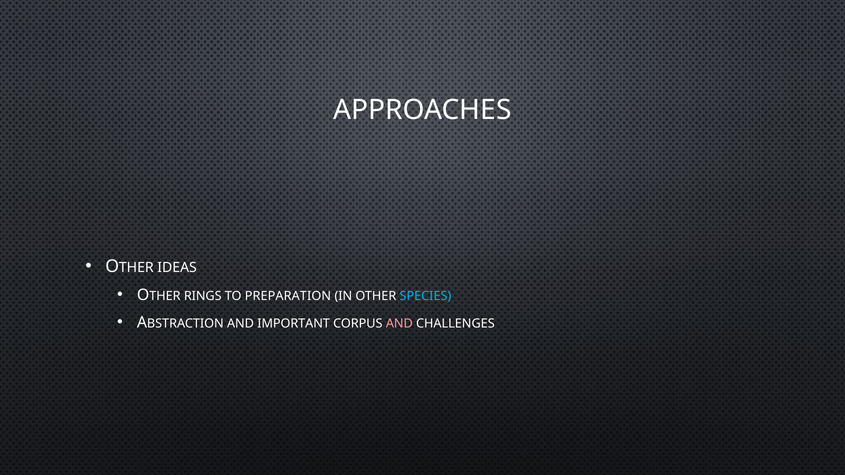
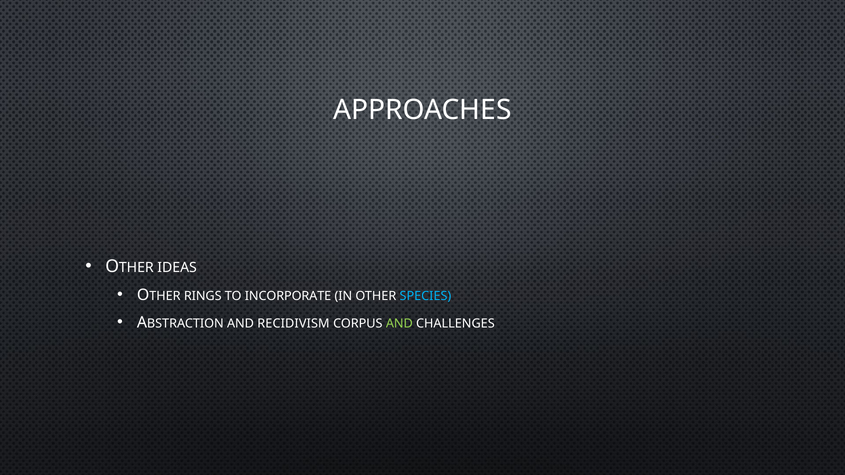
PREPARATION: PREPARATION -> INCORPORATE (288, 296)
IMPORTANT: IMPORTANT -> RECIDIVISM (293, 324)
AND colour: pink -> light green (399, 324)
